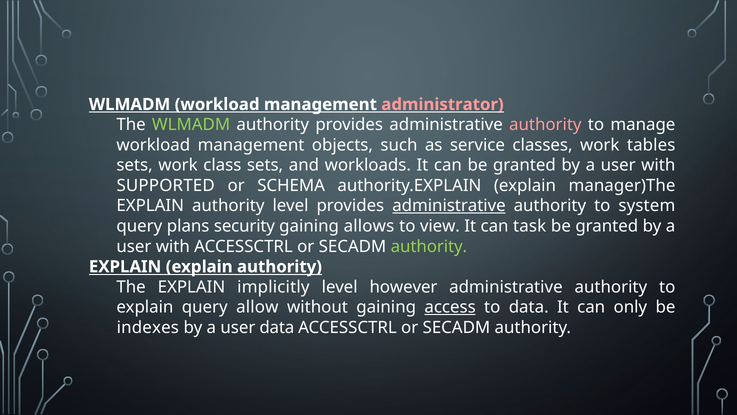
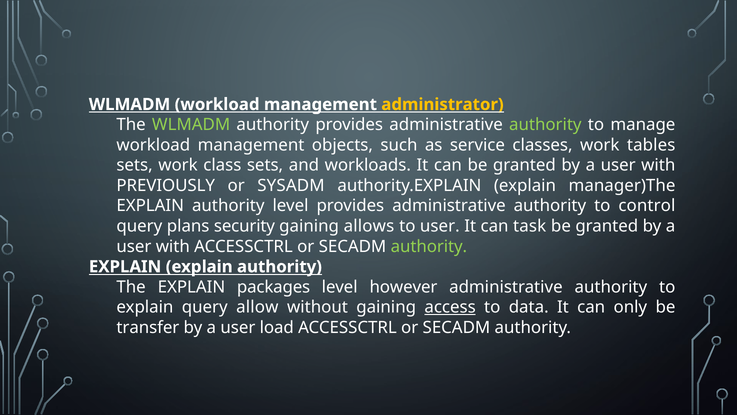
administrator colour: pink -> yellow (442, 104)
authority colour: pink -> light green (545, 125)
SUPPORTED: SUPPORTED -> PREVIOUSLY (166, 185)
SCHEMA: SCHEMA -> SYSADM (291, 185)
administrative underline: present -> none (449, 206)
system: system -> control (647, 206)
to view: view -> user (440, 226)
implicitly: implicitly -> packages (274, 287)
indexes: indexes -> transfer (148, 327)
user data: data -> load (277, 327)
